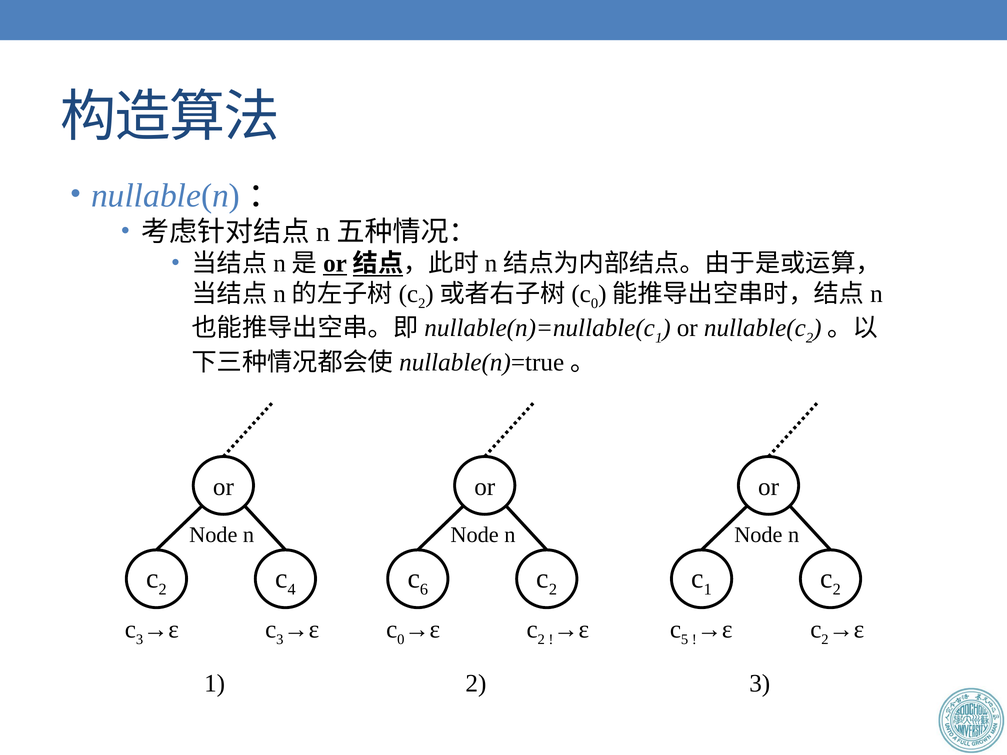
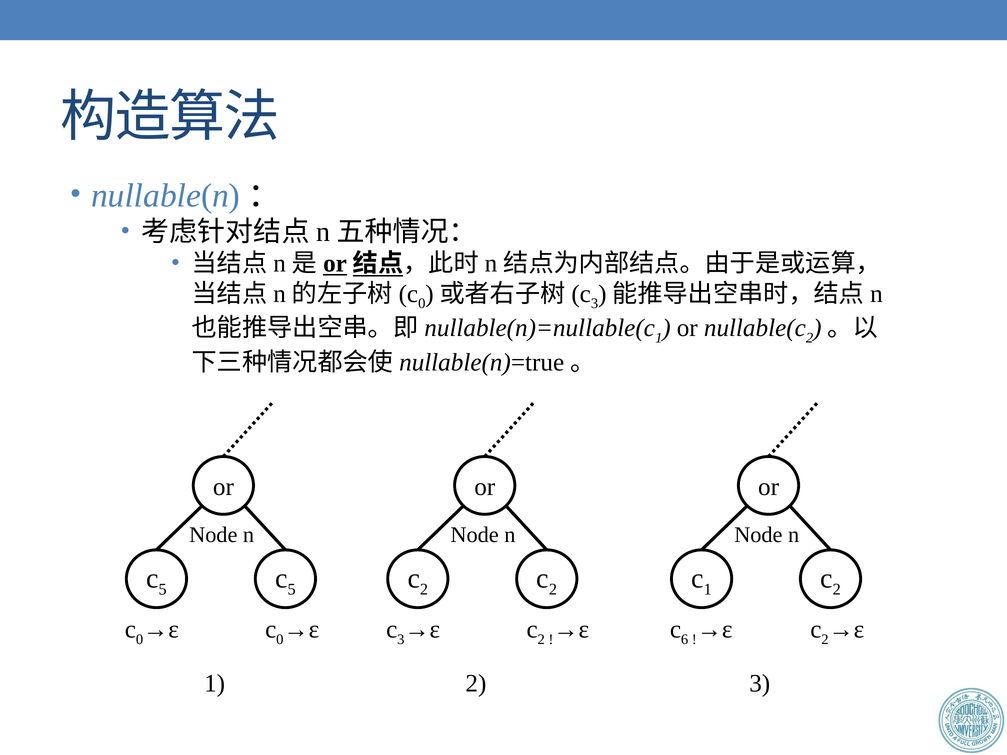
2: 2 -> 0 (422, 304)
0: 0 -> 3 (595, 304)
2: 2 -> 5 (163, 589)
4: 4 -> 5 (292, 589)
6: 6 -> 2 (424, 589)
3: 3 -> 0 (140, 639)
3: 3 -> 0 (280, 639)
0: 0 -> 3 (401, 639)
5: 5 -> 6 (685, 639)
